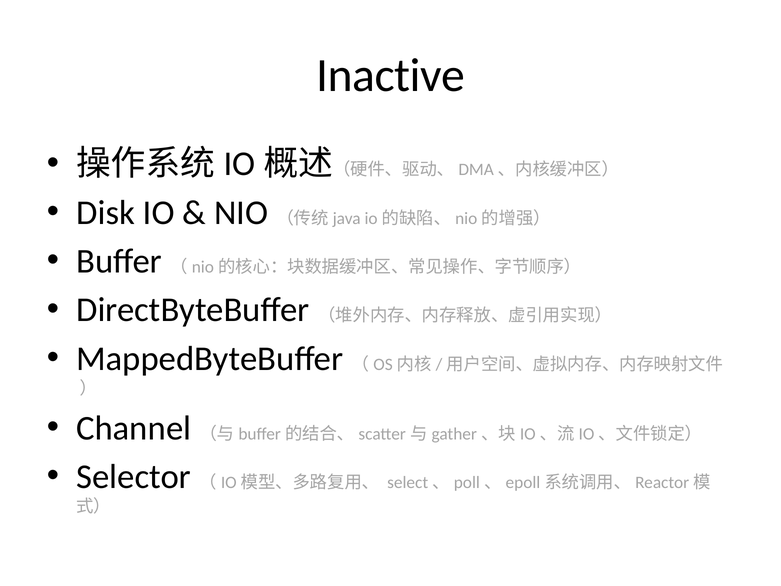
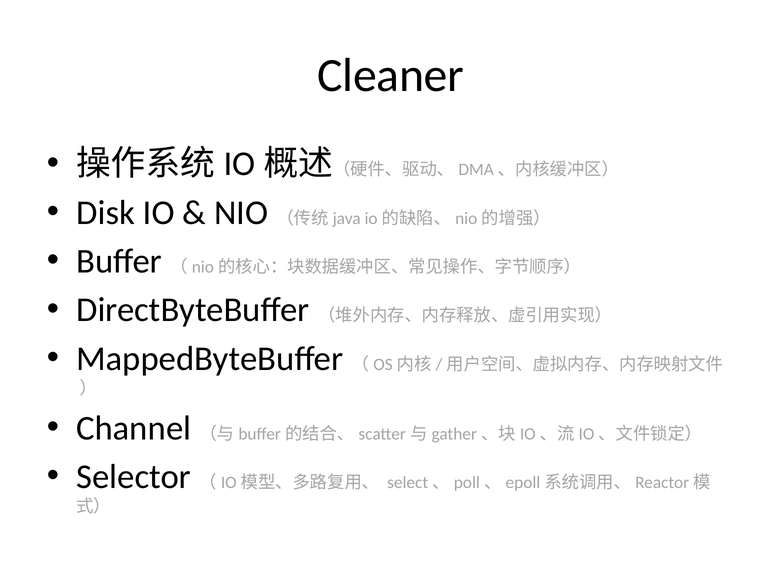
Inactive: Inactive -> Cleaner (391, 76)
